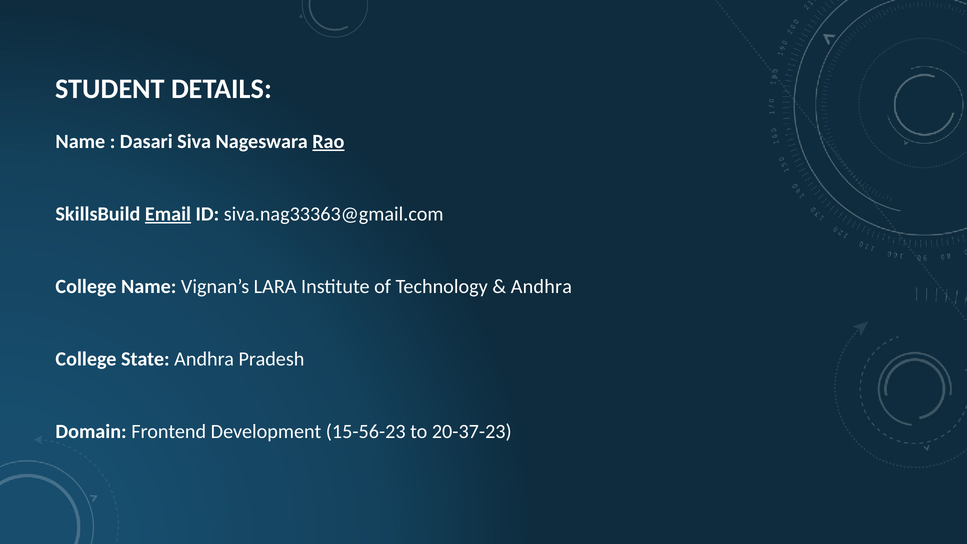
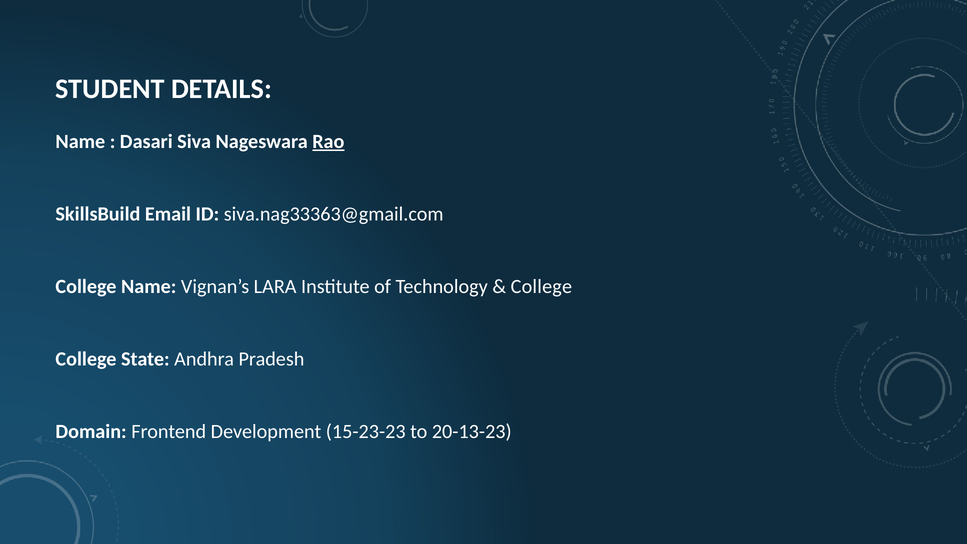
Email underline: present -> none (168, 214)
Andhra: Andhra -> College (541, 287)
15-56-23: 15-56-23 -> 15-23-23 (366, 432)
20-37-23: 20-37-23 -> 20-13-23 (472, 432)
